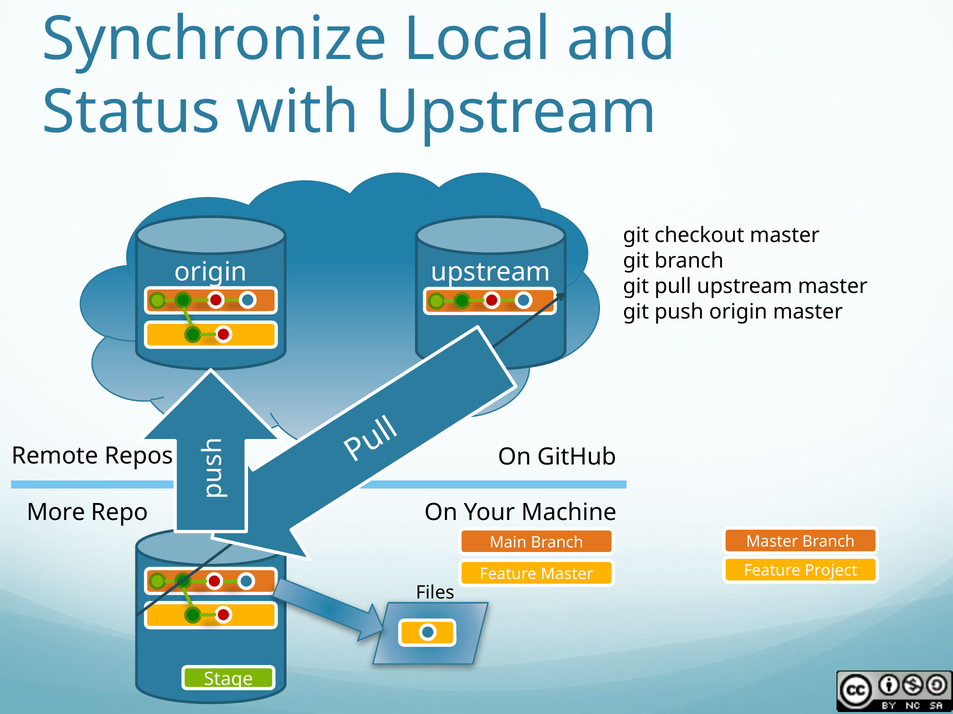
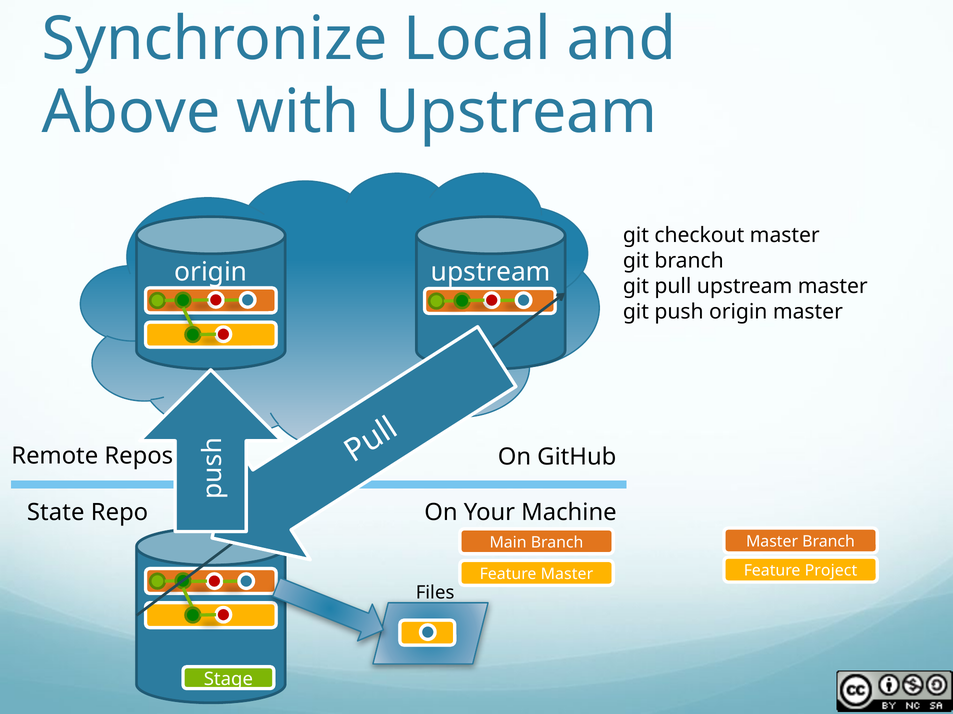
Status: Status -> Above (131, 112)
More: More -> State (56, 513)
